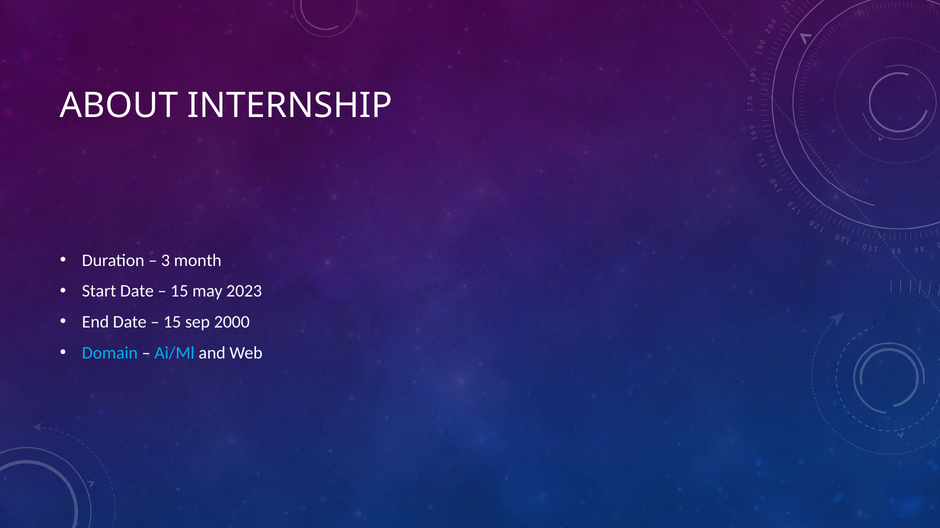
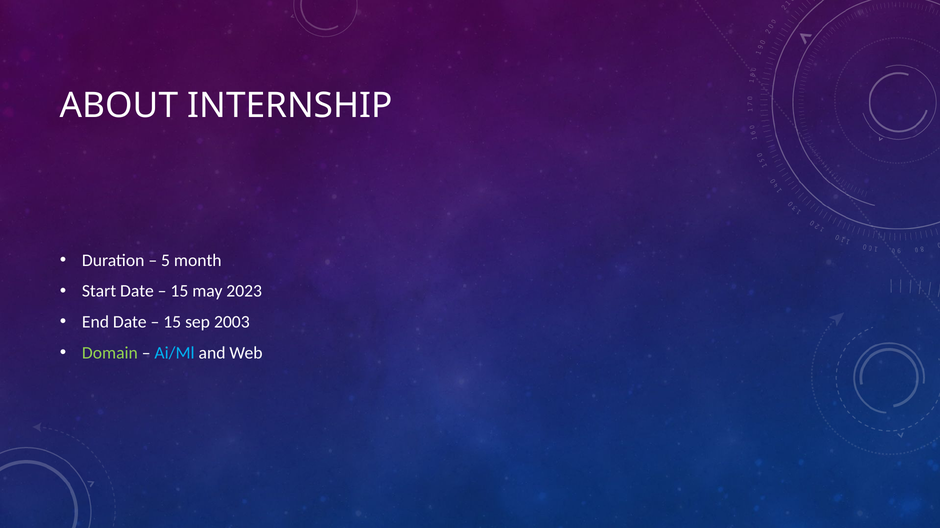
3: 3 -> 5 (166, 261)
2000: 2000 -> 2003 (232, 323)
Domain colour: light blue -> light green (110, 353)
